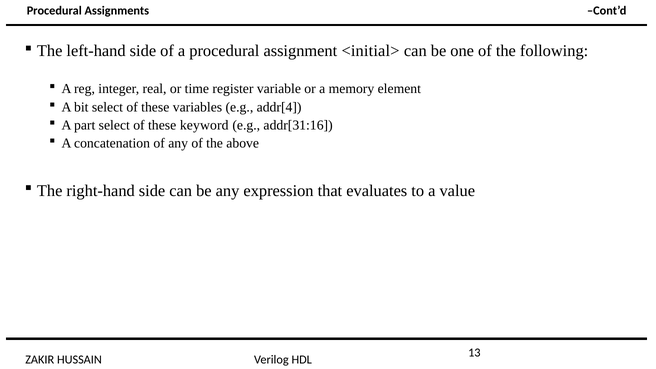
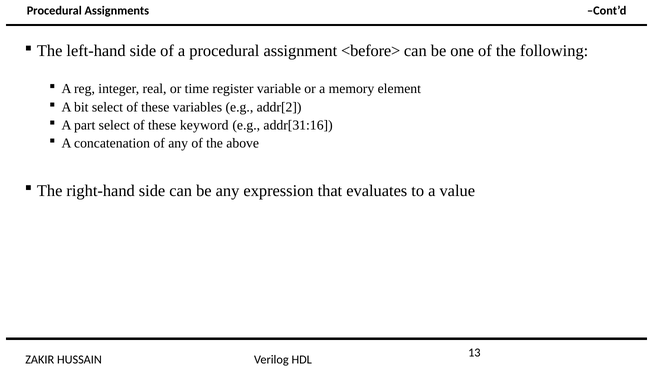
<initial>: <initial> -> <before> (371, 51)
addr[4: addr[4 -> addr[2 (279, 107)
